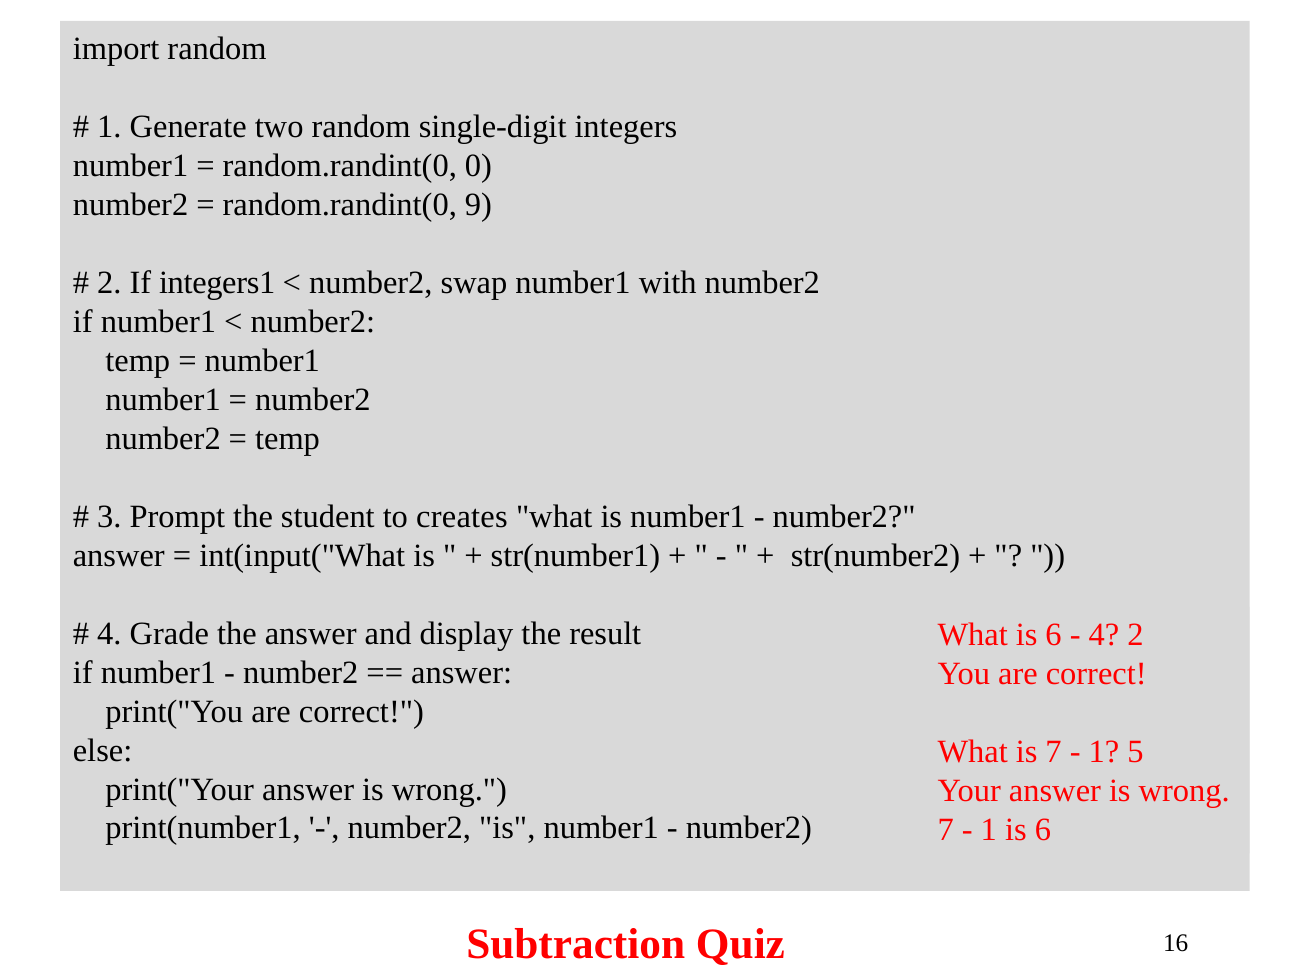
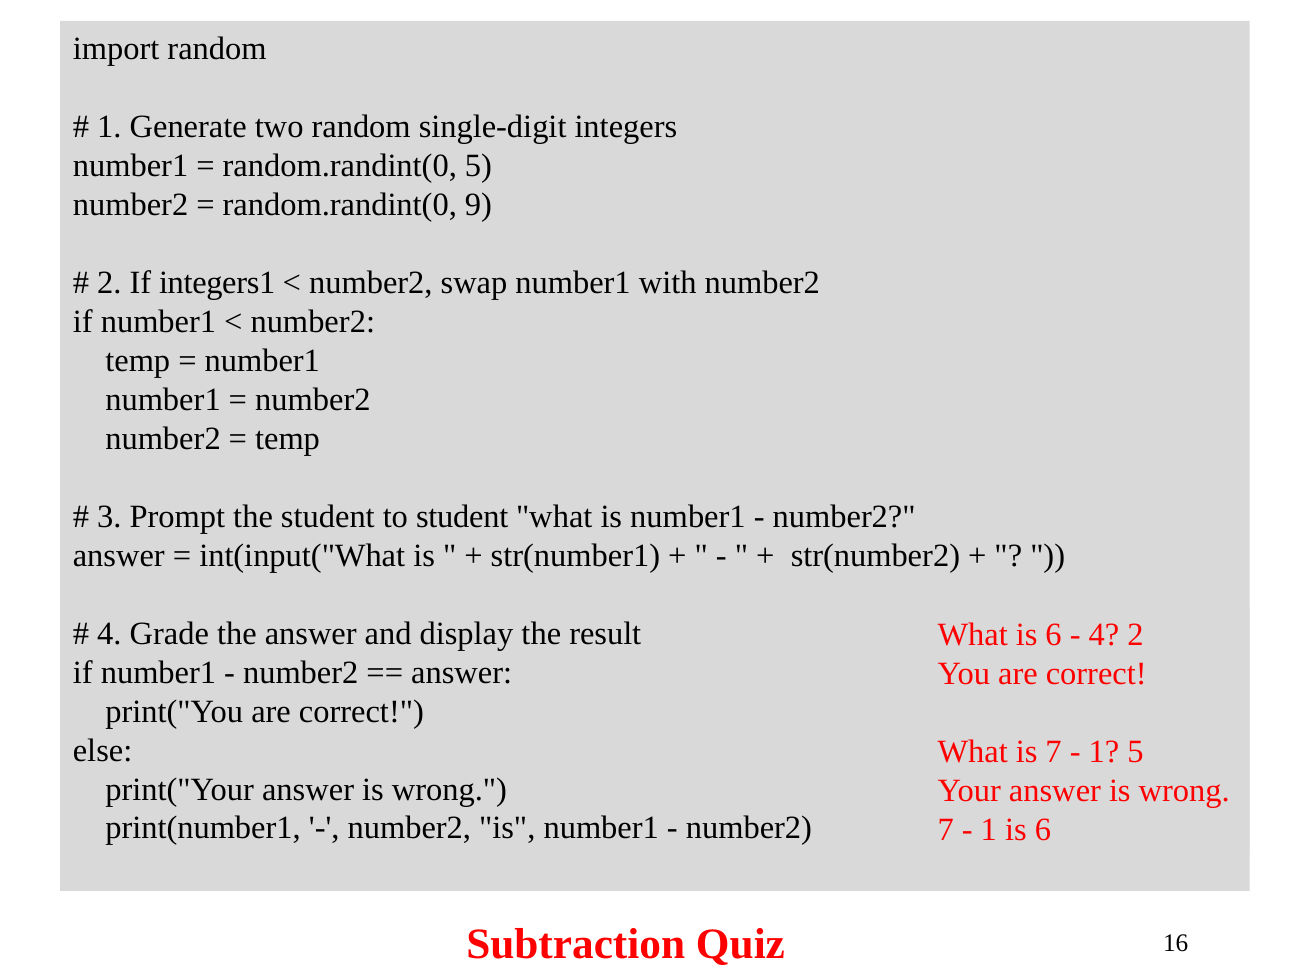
random.randint(0 0: 0 -> 5 (479, 166)
to creates: creates -> student (462, 517)
